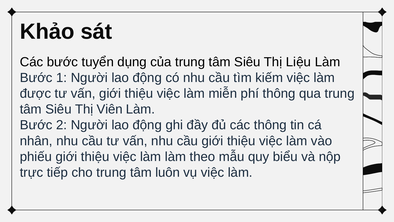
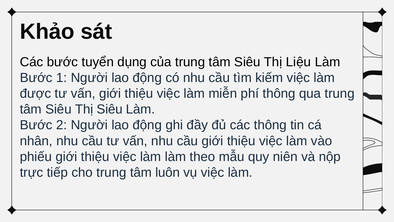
Thị Viên: Viên -> Siêu (110, 109)
biểu: biểu -> niên (285, 156)
